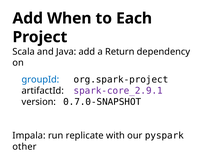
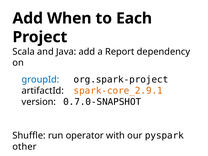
Return: Return -> Report (120, 52)
spark-core_2.9.1 colour: purple -> orange (118, 91)
Impala: Impala -> Shuffle (29, 136)
replicate: replicate -> operator (85, 136)
